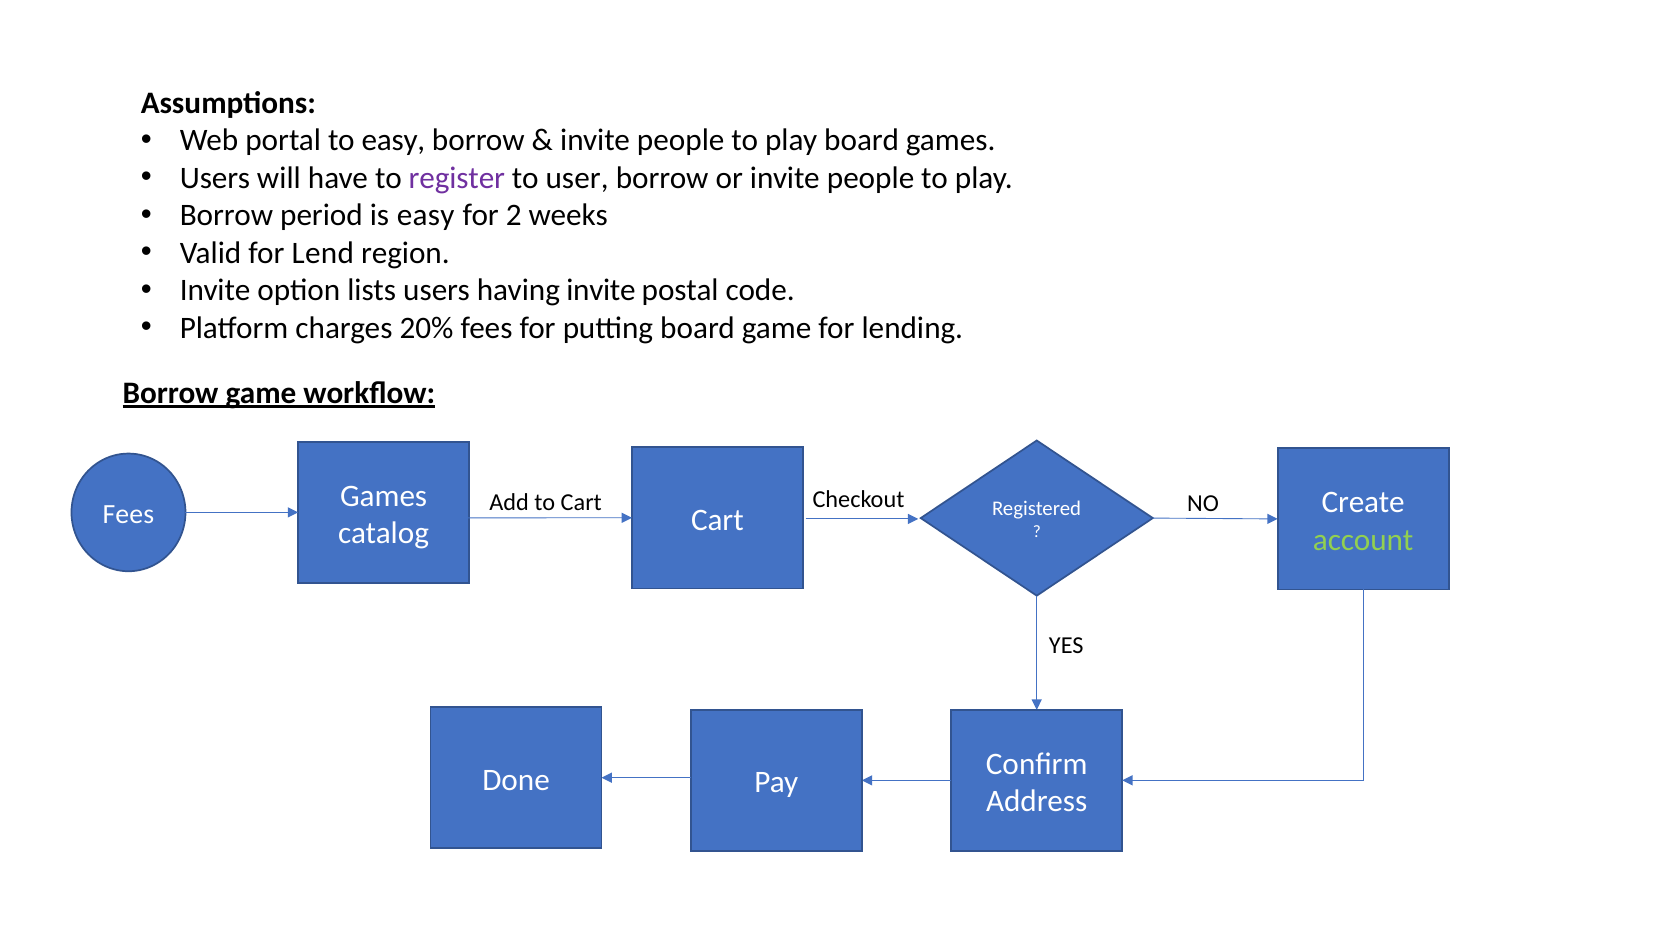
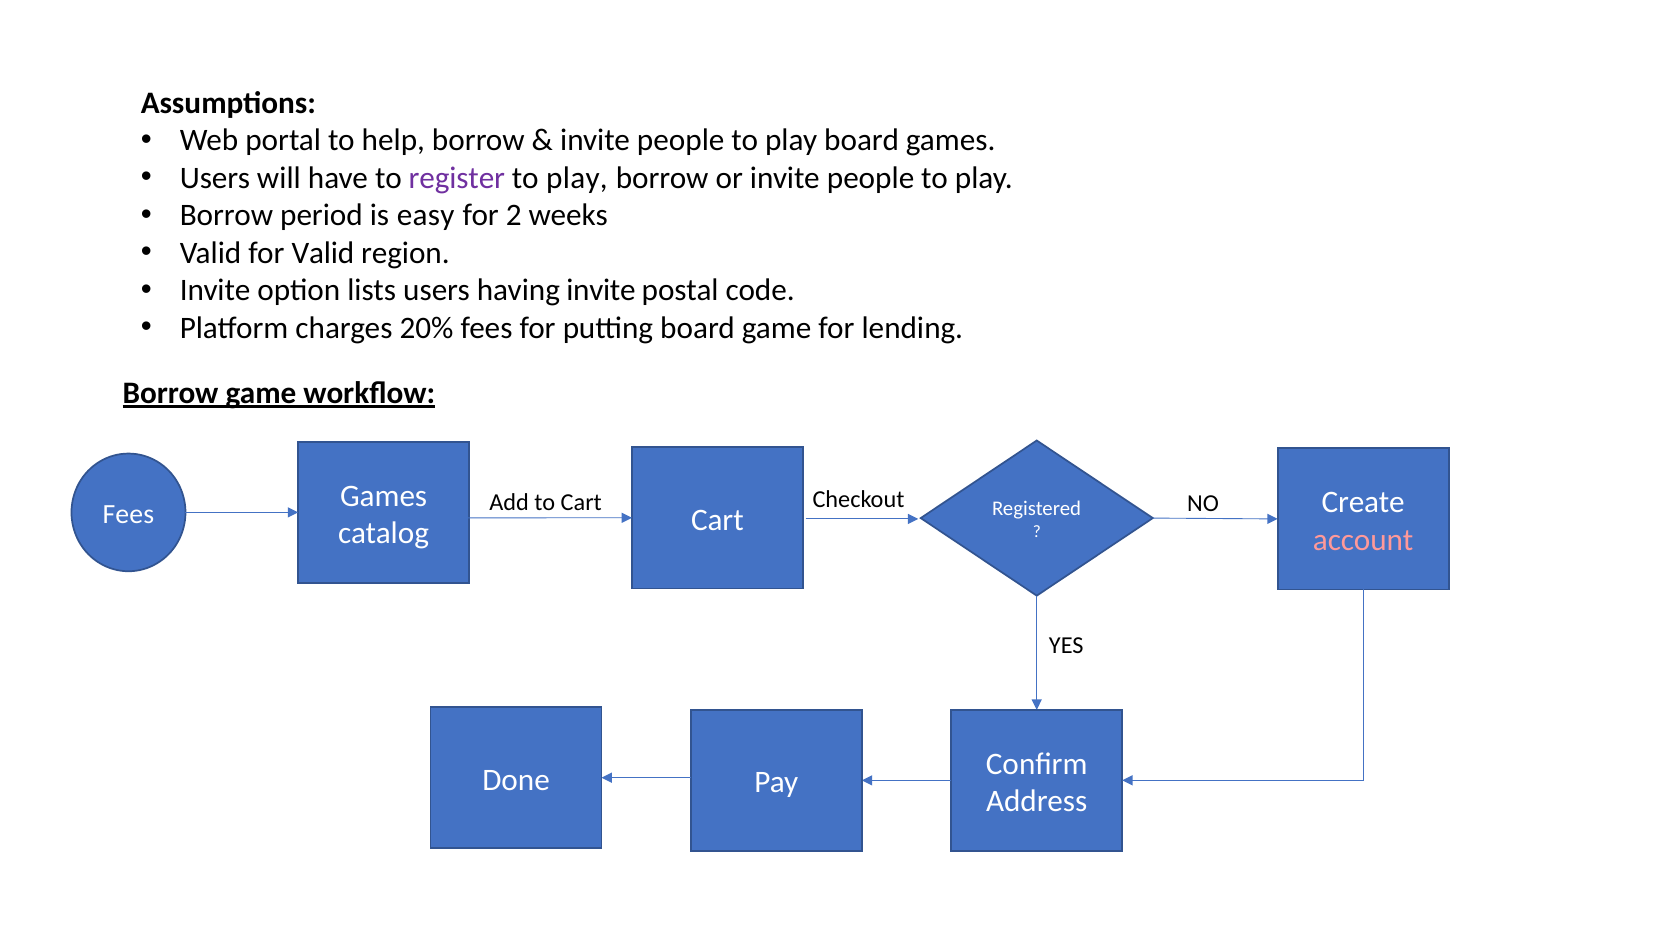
to easy: easy -> help (393, 140)
user: user -> play (577, 178)
for Lend: Lend -> Valid (323, 253)
account colour: light green -> pink (1363, 540)
